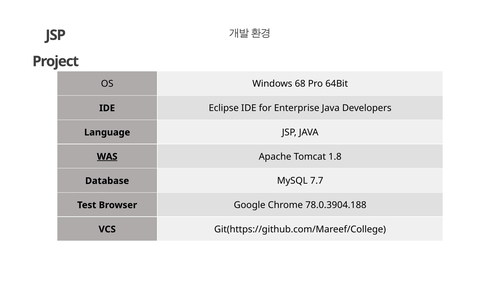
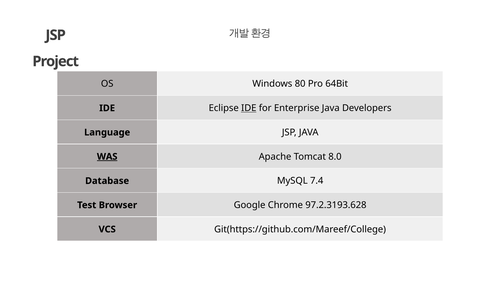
68: 68 -> 80 (300, 84)
IDE underline: none -> present (249, 108)
1.8: 1.8 -> 8.0 (335, 157)
7.7: 7.7 -> 7.4 (317, 181)
78.0.3904.188: 78.0.3904.188 -> 97.2.3193.628 (336, 205)
